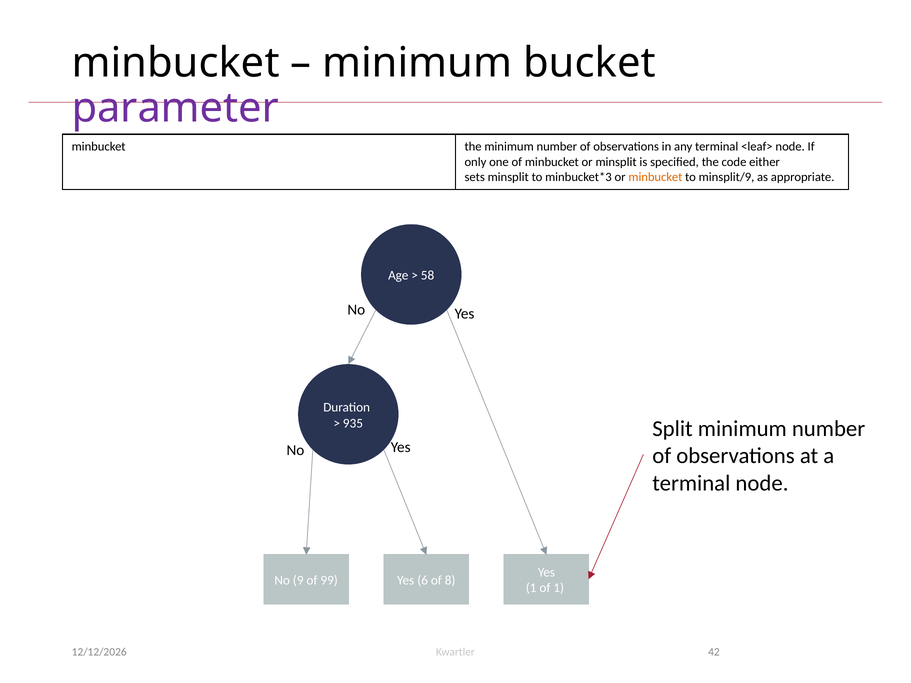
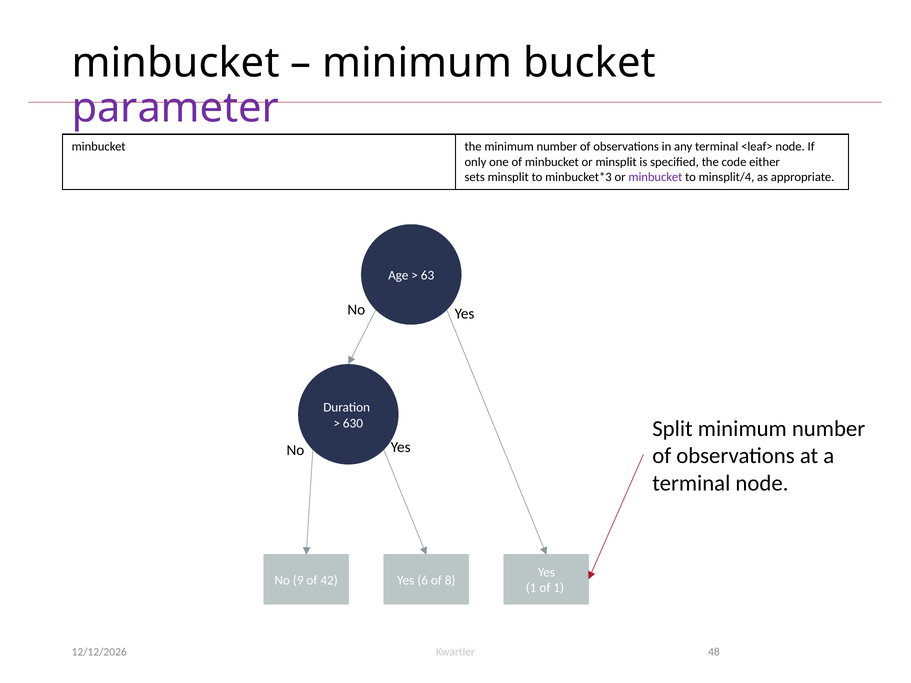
minbucket colour: orange -> purple (655, 177)
minsplit/9: minsplit/9 -> minsplit/4 (727, 177)
58: 58 -> 63 (428, 275)
935: 935 -> 630 (353, 423)
99: 99 -> 42 (329, 580)
42: 42 -> 48 (714, 652)
